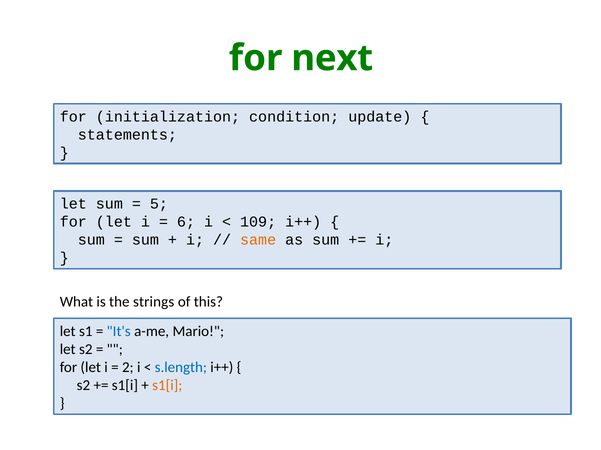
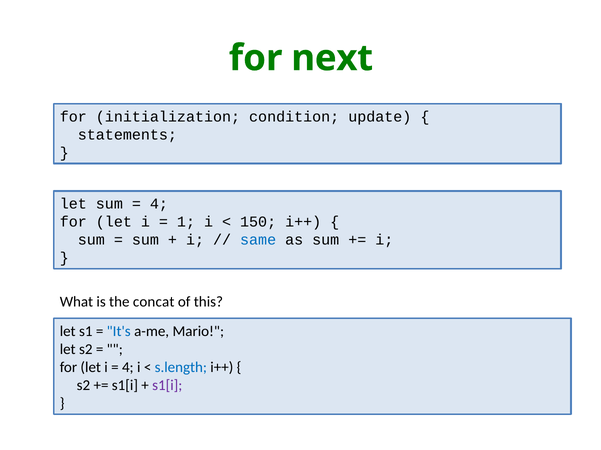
5: 5 -> 4 (159, 204)
6: 6 -> 1 (186, 222)
109: 109 -> 150 (258, 222)
same colour: orange -> blue (258, 240)
strings: strings -> concat (154, 302)
2: 2 -> 4 (128, 368)
s1[i colour: orange -> purple (167, 386)
